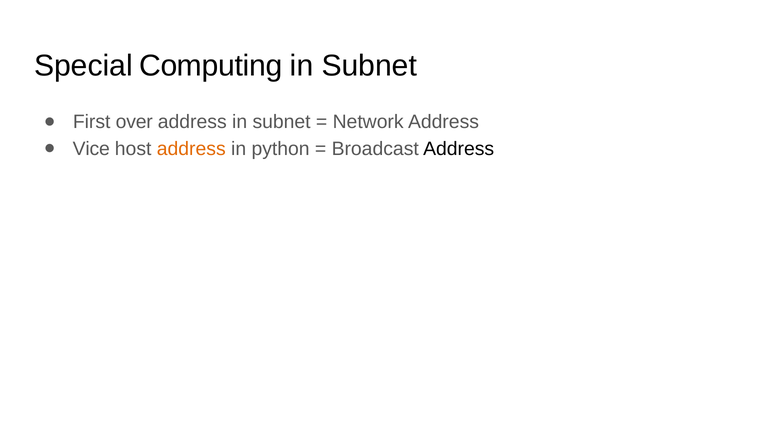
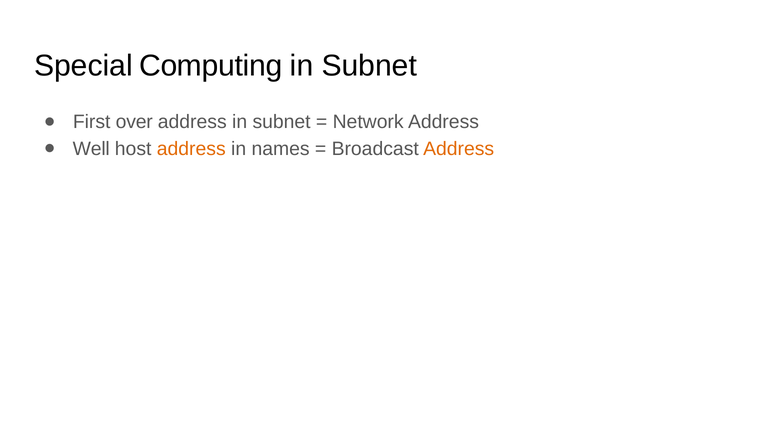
Vice: Vice -> Well (91, 149)
python: python -> names (281, 149)
Address colour: black -> orange (459, 149)
